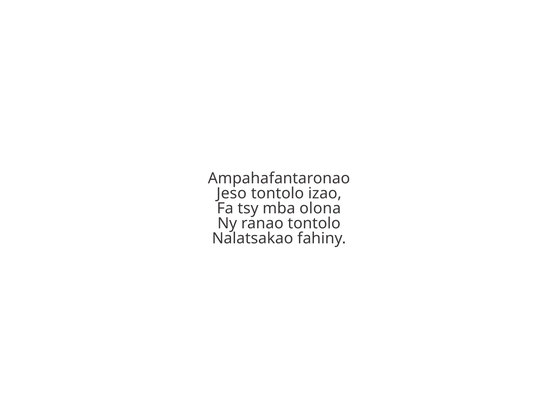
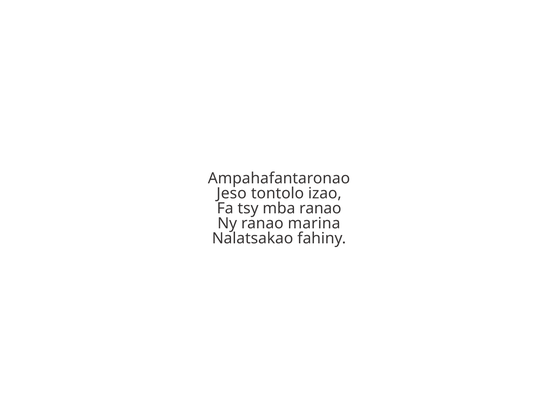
mba olona: olona -> ranao (320, 209)
ranao tontolo: tontolo -> marina (314, 224)
